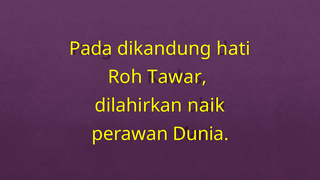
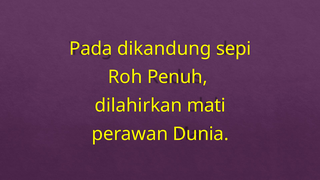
hati: hati -> sepi (234, 49)
Tawar: Tawar -> Penuh (177, 77)
naik: naik -> mati (206, 105)
